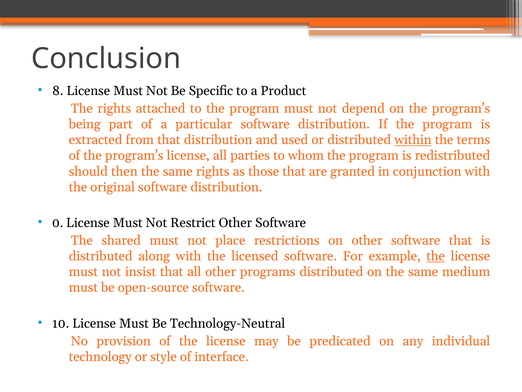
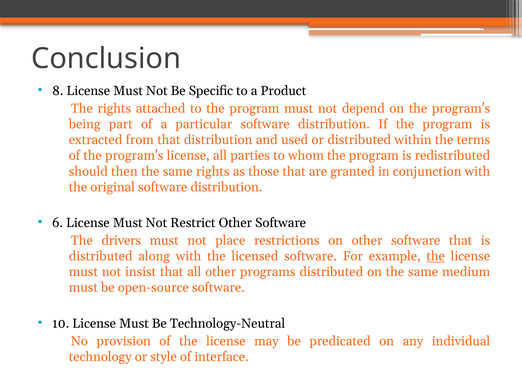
within underline: present -> none (413, 140)
0: 0 -> 6 (58, 222)
shared: shared -> drivers (121, 240)
